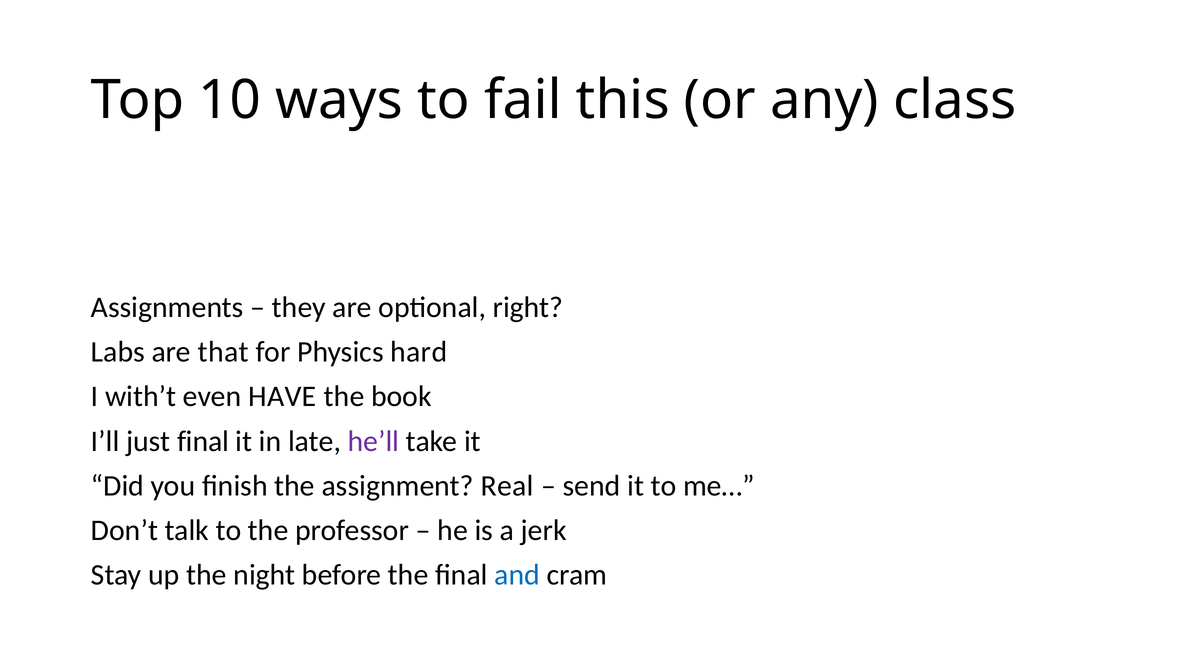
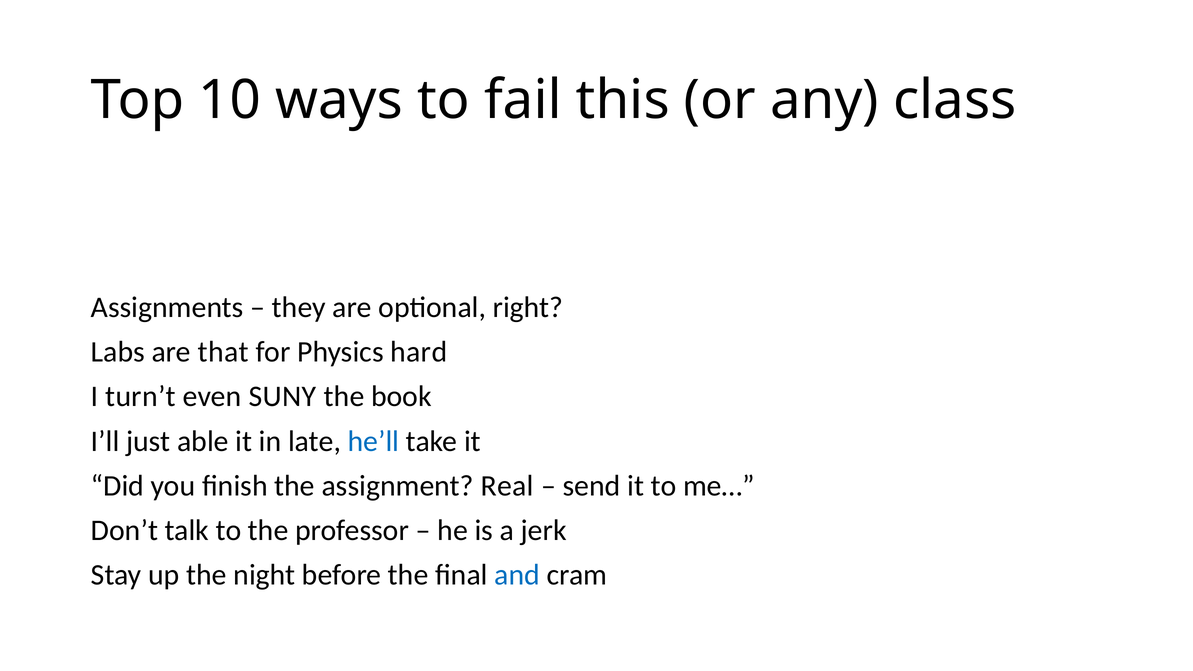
with’t: with’t -> turn’t (141, 397)
HAVE: HAVE -> SUNY (282, 397)
just final: final -> able (203, 441)
he’ll colour: purple -> blue (373, 441)
